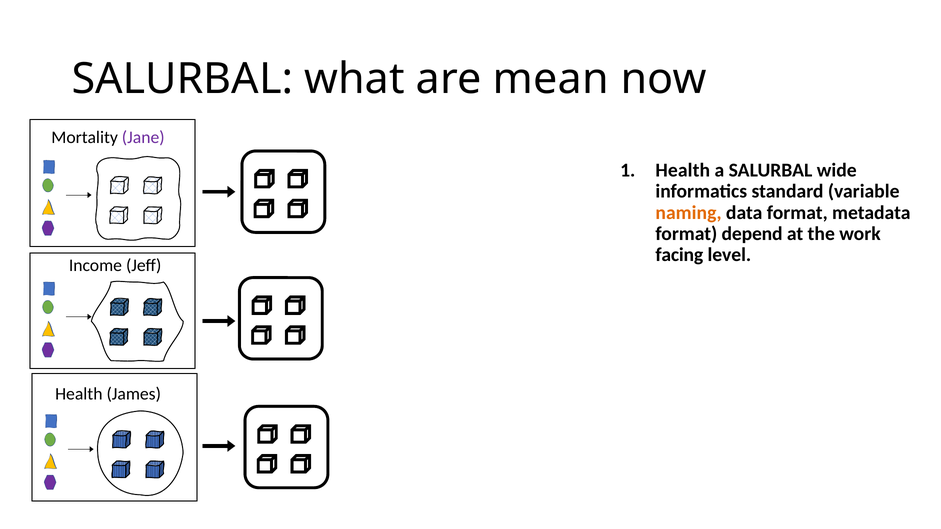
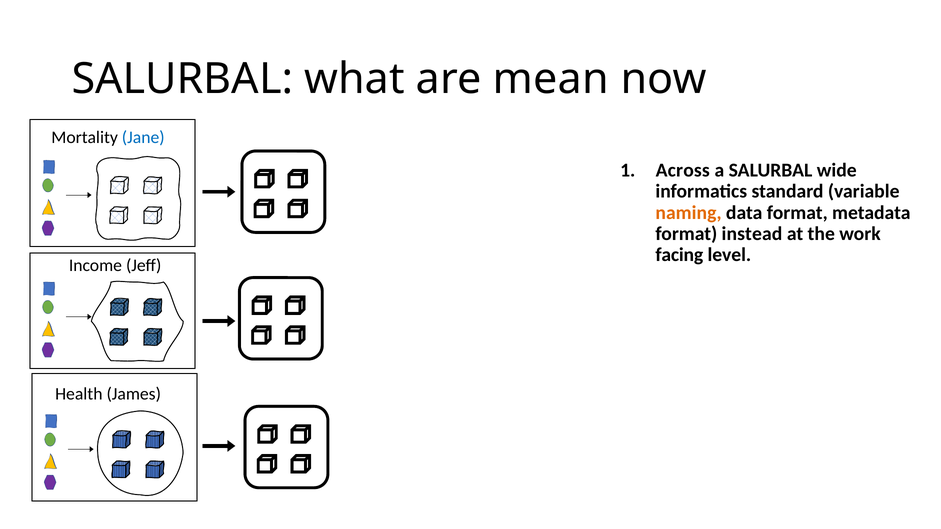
Jane colour: purple -> blue (143, 137)
Health: Health -> Across (683, 170)
depend: depend -> instead (752, 234)
